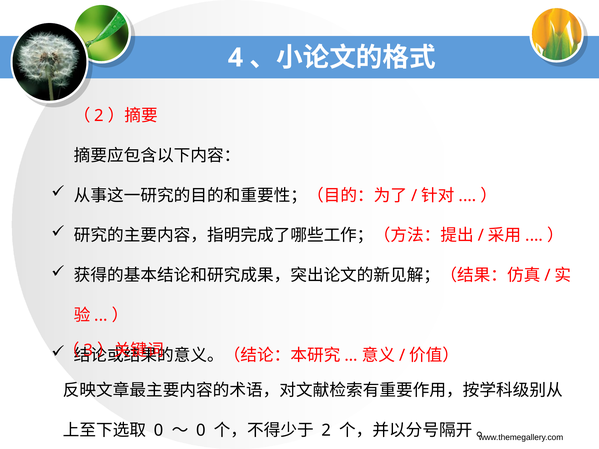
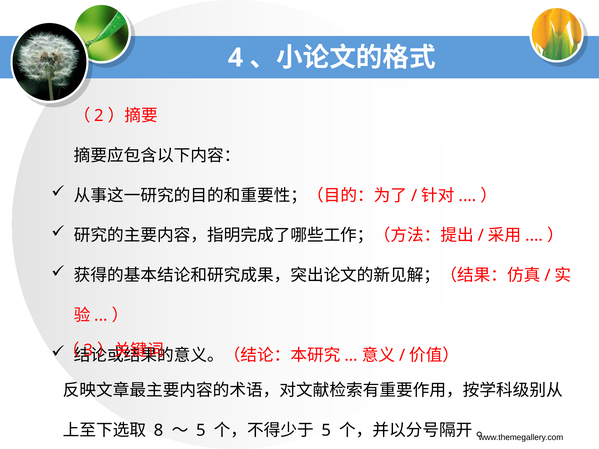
0: 0 -> 8 (159, 431)
0: 0 -> 5 (201, 431)
2: 2 -> 5 (326, 431)
